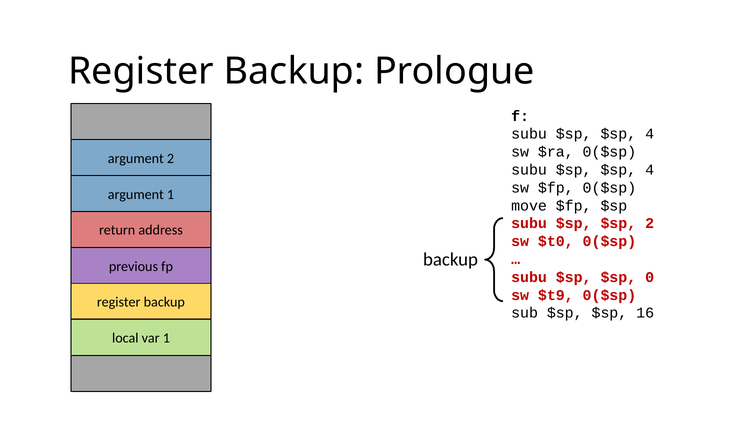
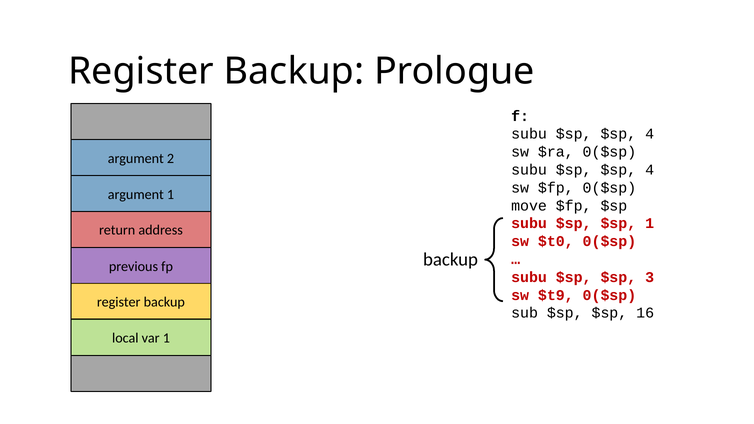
$sp 2: 2 -> 1 (650, 224)
0: 0 -> 3 (650, 277)
